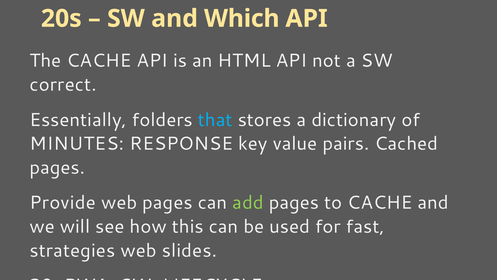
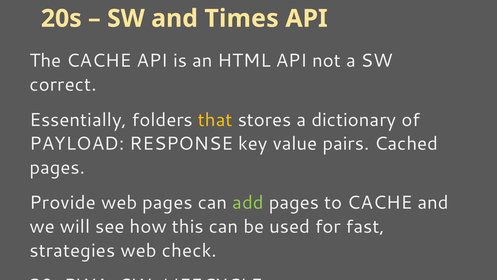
Which: Which -> Times (242, 19)
that colour: light blue -> yellow (215, 120)
MINUTES: MINUTES -> PAYLOAD (77, 143)
slides: slides -> check (189, 250)
